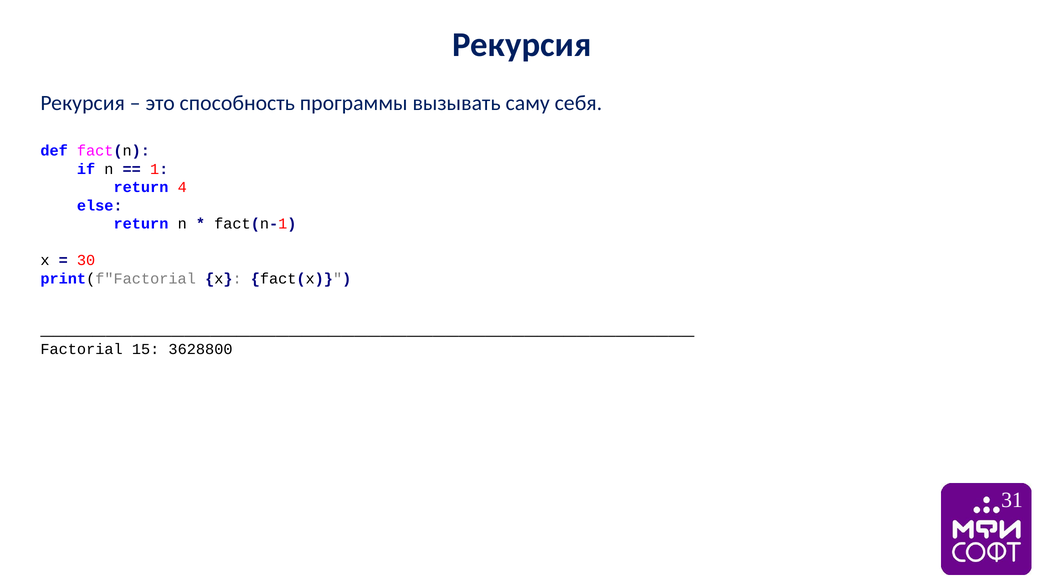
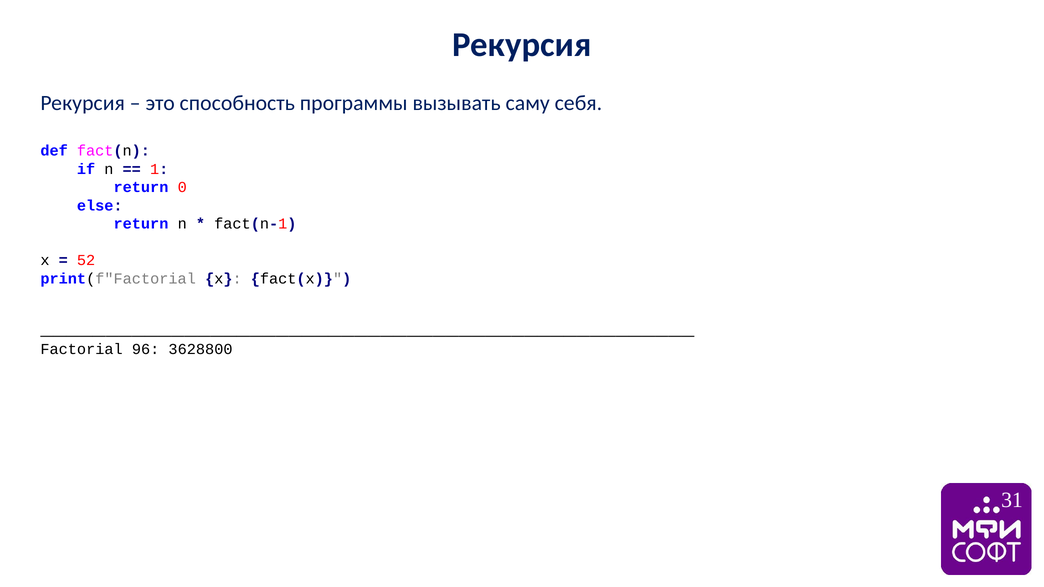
4: 4 -> 0 (182, 187)
30: 30 -> 52 (86, 261)
15: 15 -> 96 (146, 349)
